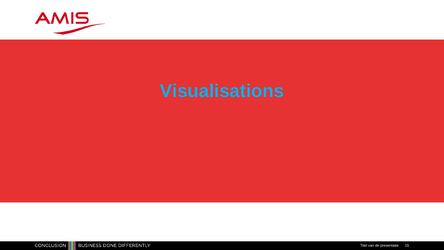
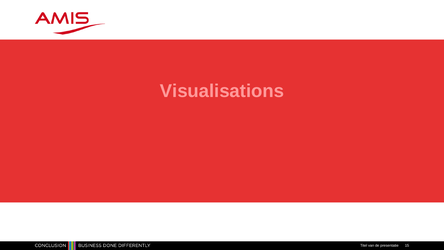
Visualisations colour: light blue -> pink (222, 91)
